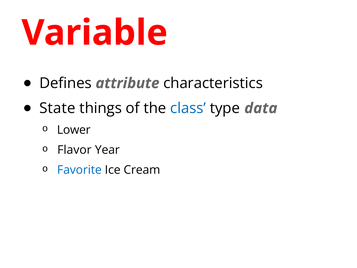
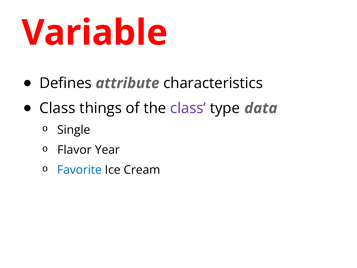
State: State -> Class (57, 108)
class colour: blue -> purple (188, 108)
Lower: Lower -> Single (74, 130)
